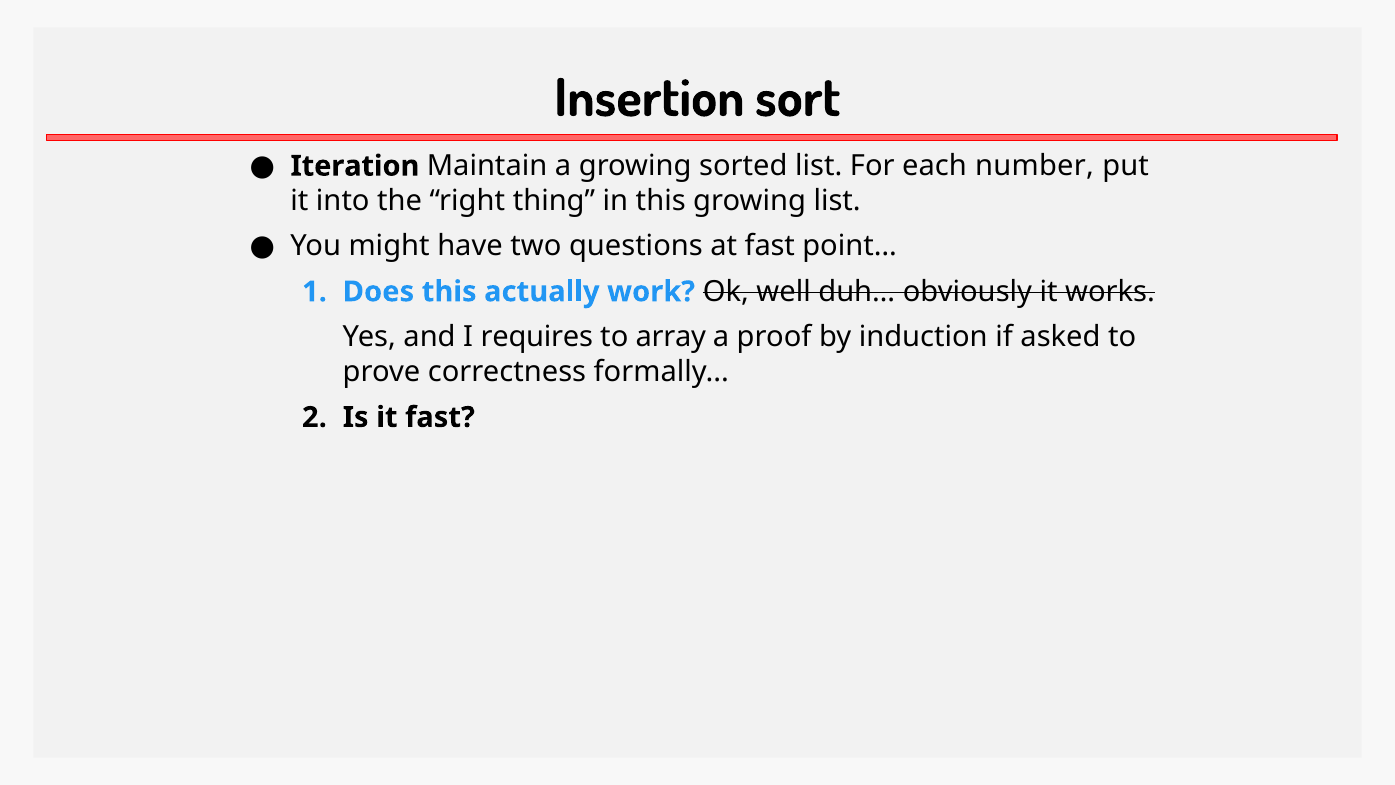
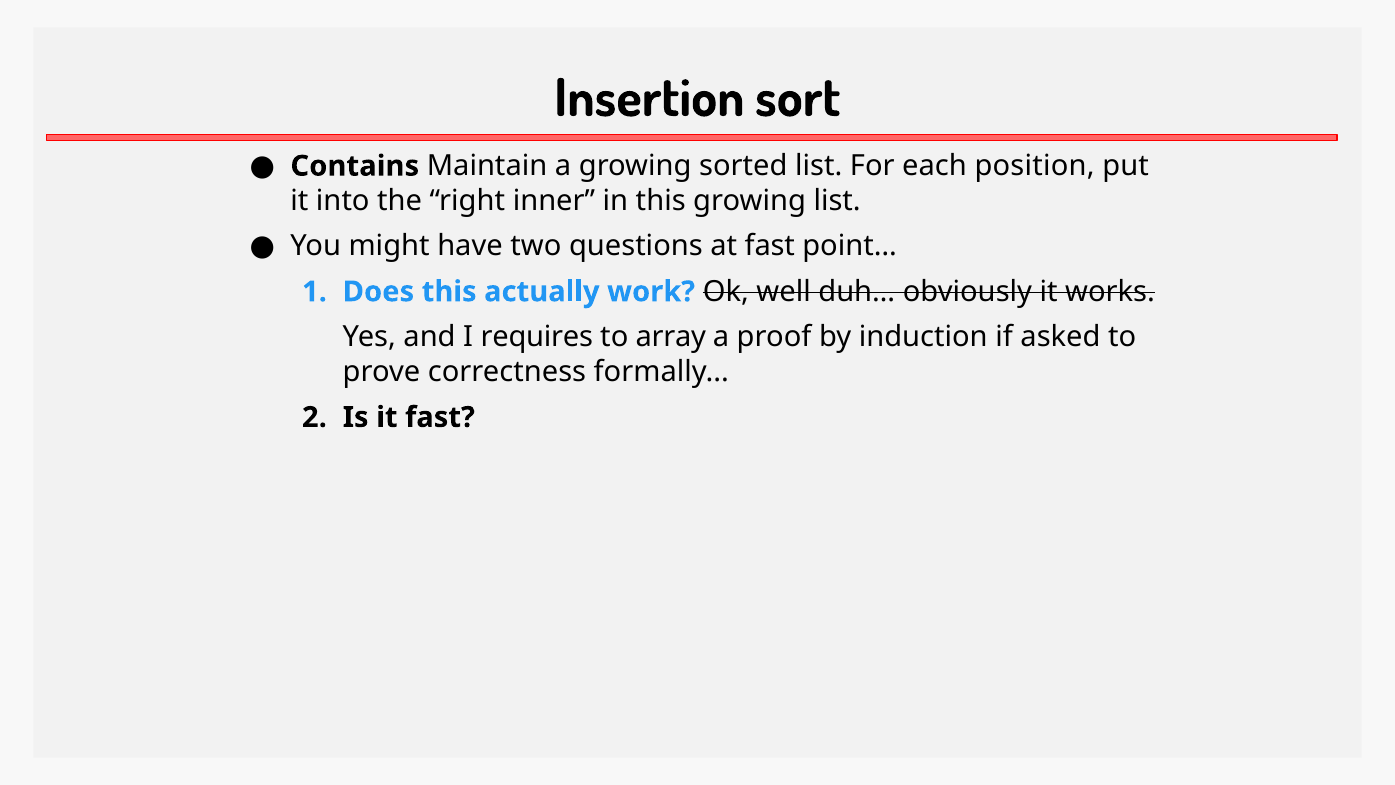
Iteration: Iteration -> Contains (355, 166)
number: number -> position (1035, 166)
thing: thing -> inner (554, 201)
